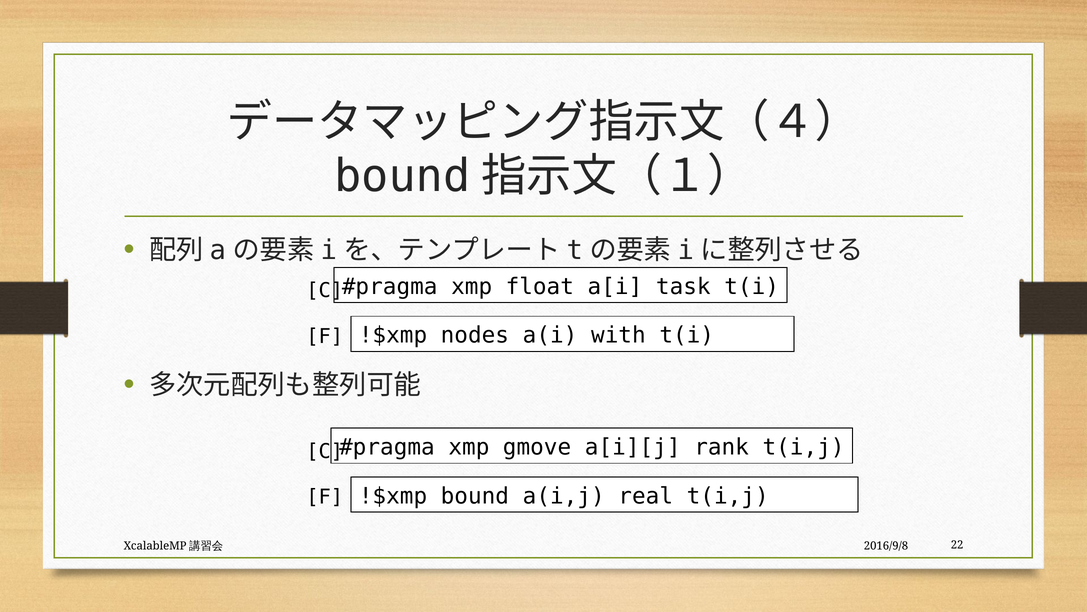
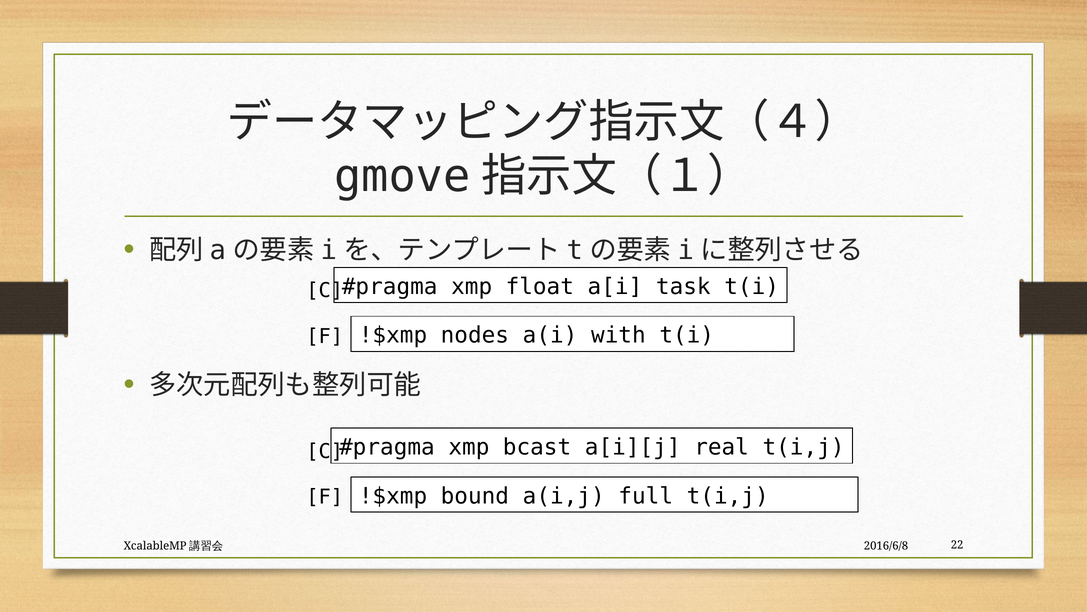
bound: bound -> gmove (402, 176)
gmove: gmove -> bcast (537, 447)
rank: rank -> real (722, 447)
real: real -> full (646, 496)
2016/9/8: 2016/9/8 -> 2016/6/8 (886, 545)
